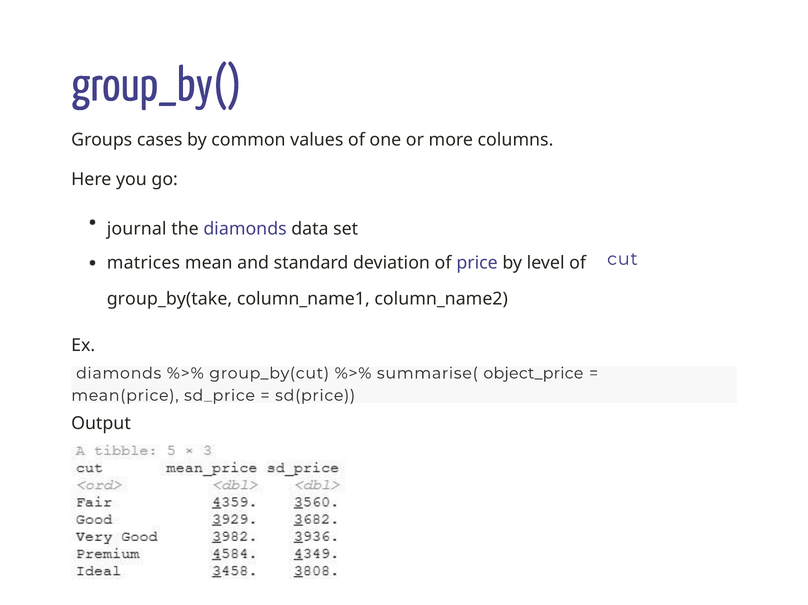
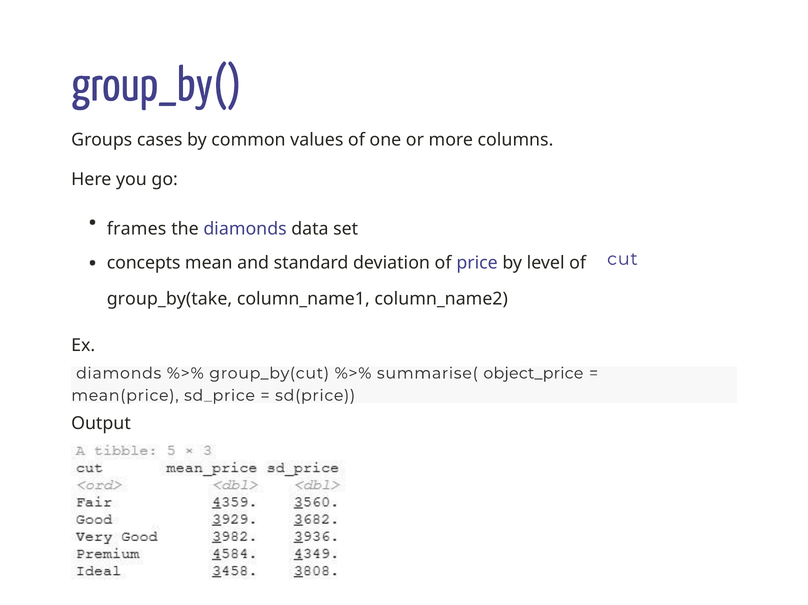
journal: journal -> frames (137, 229)
matrices: matrices -> concepts (144, 263)
